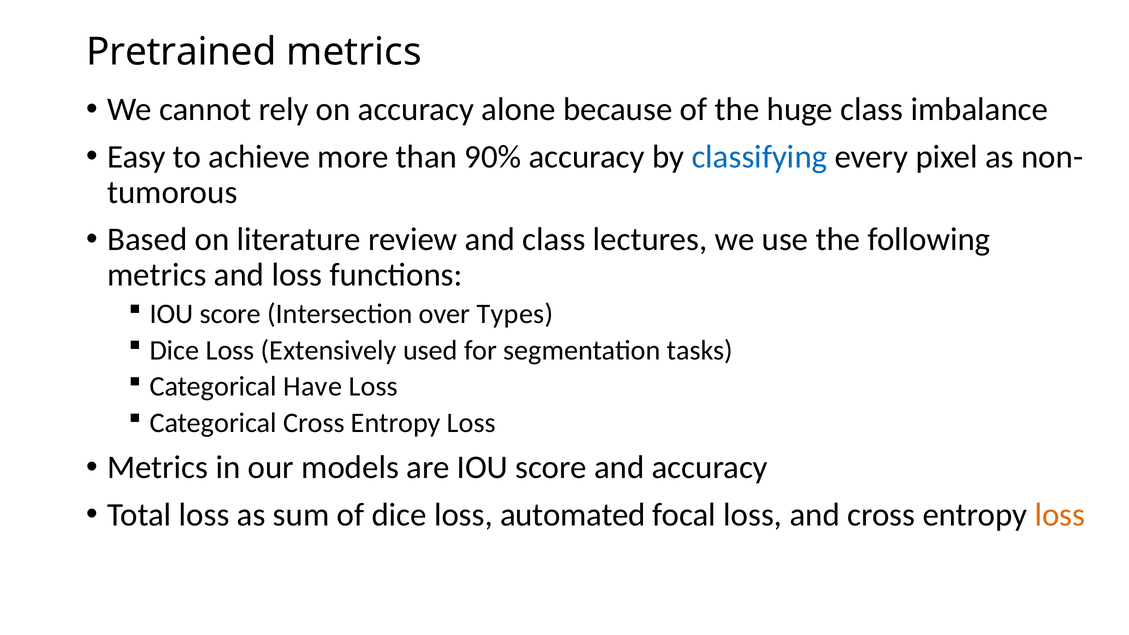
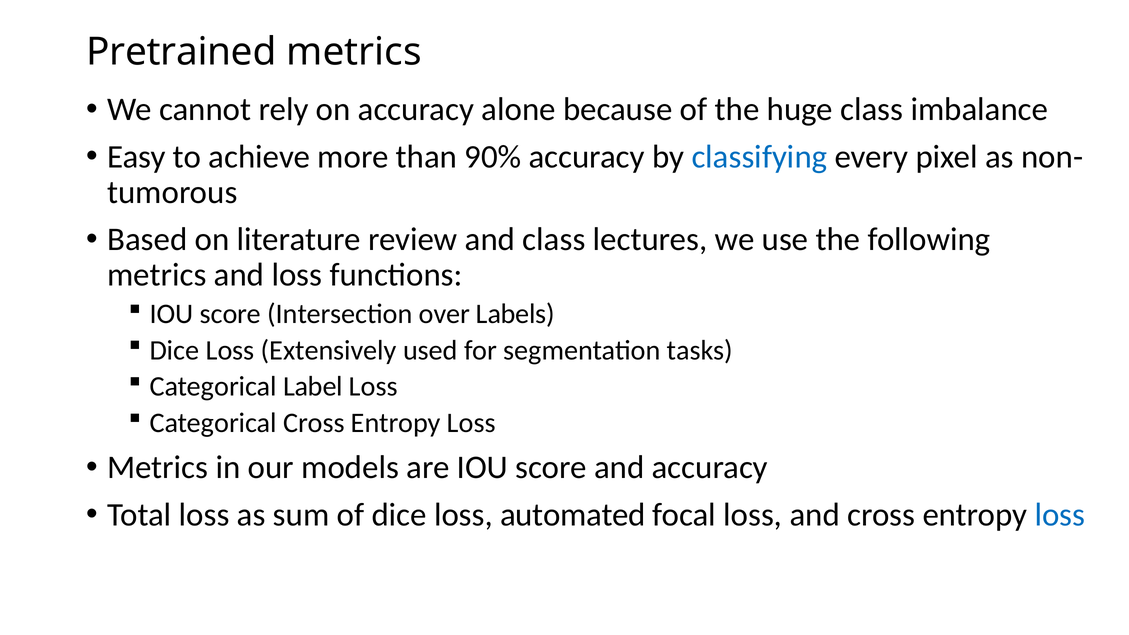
Types: Types -> Labels (515, 314)
Have: Have -> Label (313, 387)
loss colour: orange -> blue (1060, 515)
